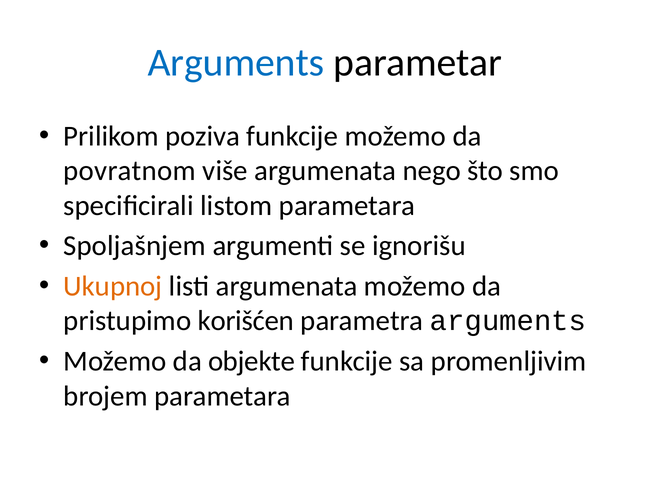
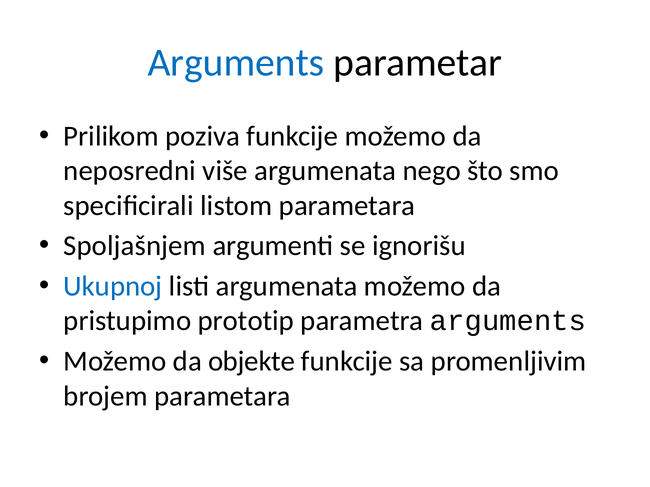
povratnom: povratnom -> neposredni (130, 171)
Ukupnoj colour: orange -> blue (113, 287)
korišćen: korišćen -> prototip (246, 321)
